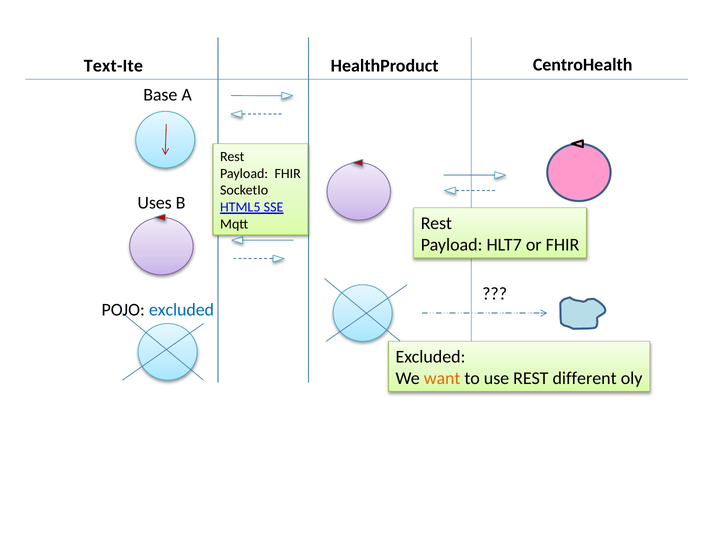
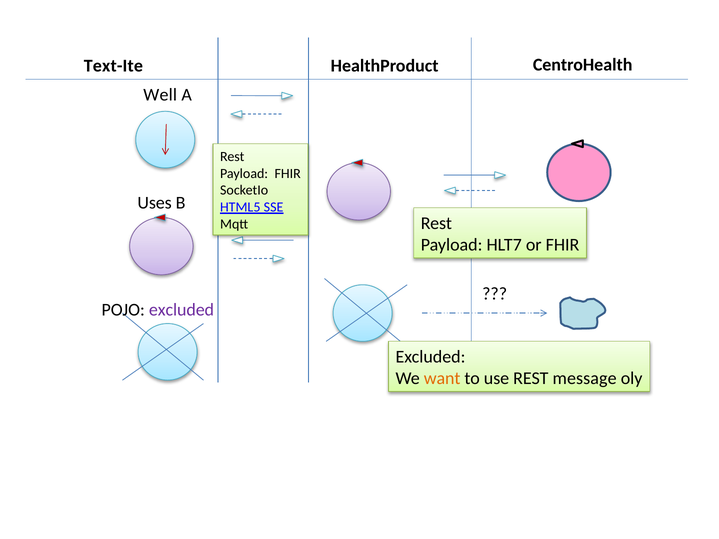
Base: Base -> Well (160, 95)
excluded colour: blue -> purple (182, 310)
different: different -> message (585, 379)
